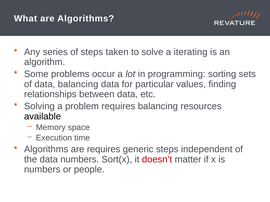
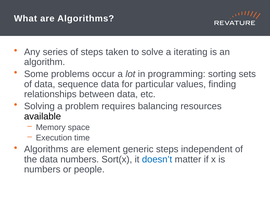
data balancing: balancing -> sequence (78, 84)
are requires: requires -> element (104, 150)
doesn’t colour: red -> blue (157, 160)
